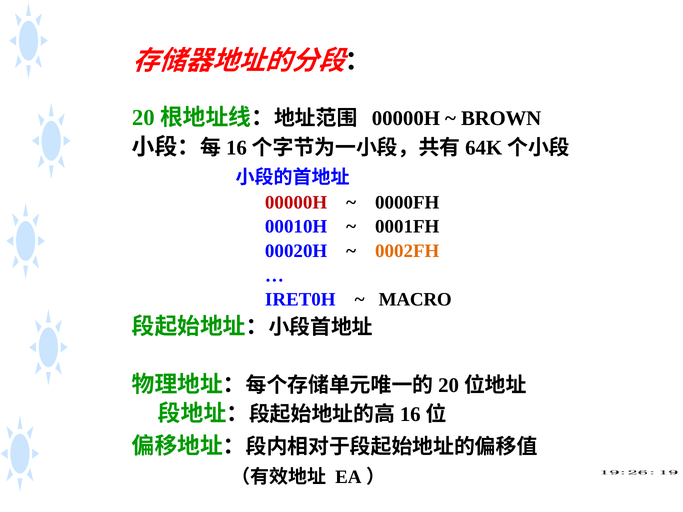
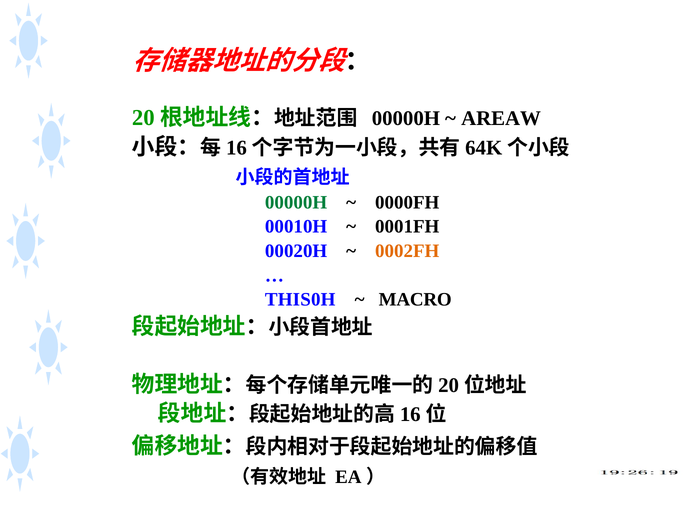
BROWN: BROWN -> AREAW (501, 119)
00000H colour: red -> green (296, 203)
IRET0H: IRET0H -> THIS0H (300, 300)
